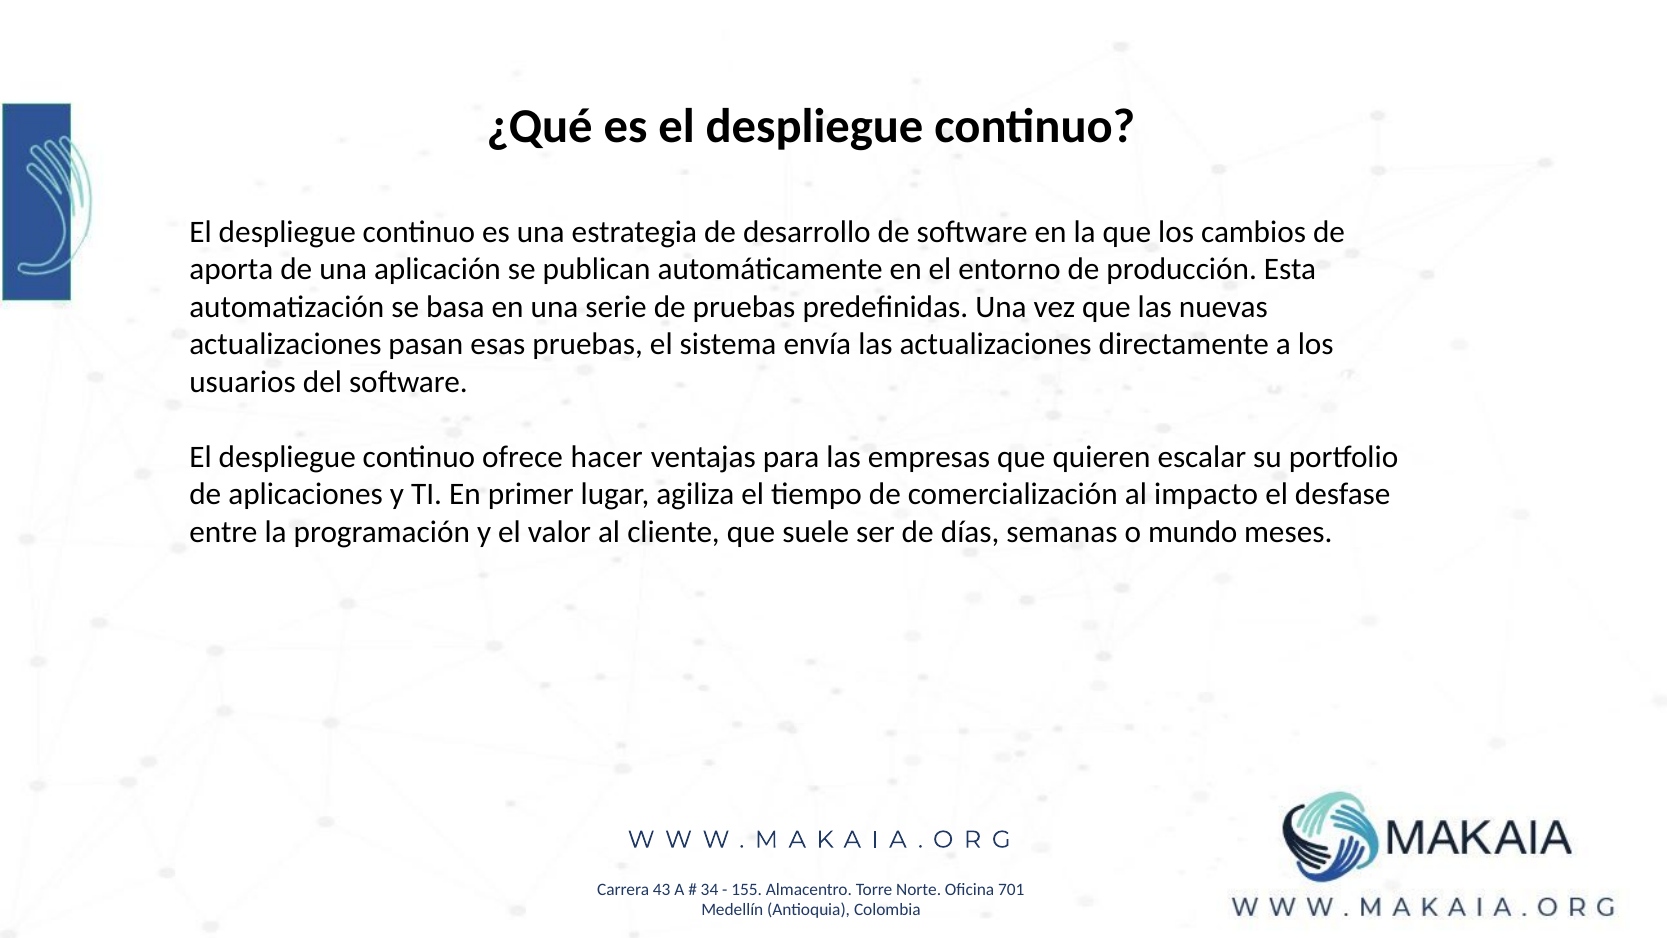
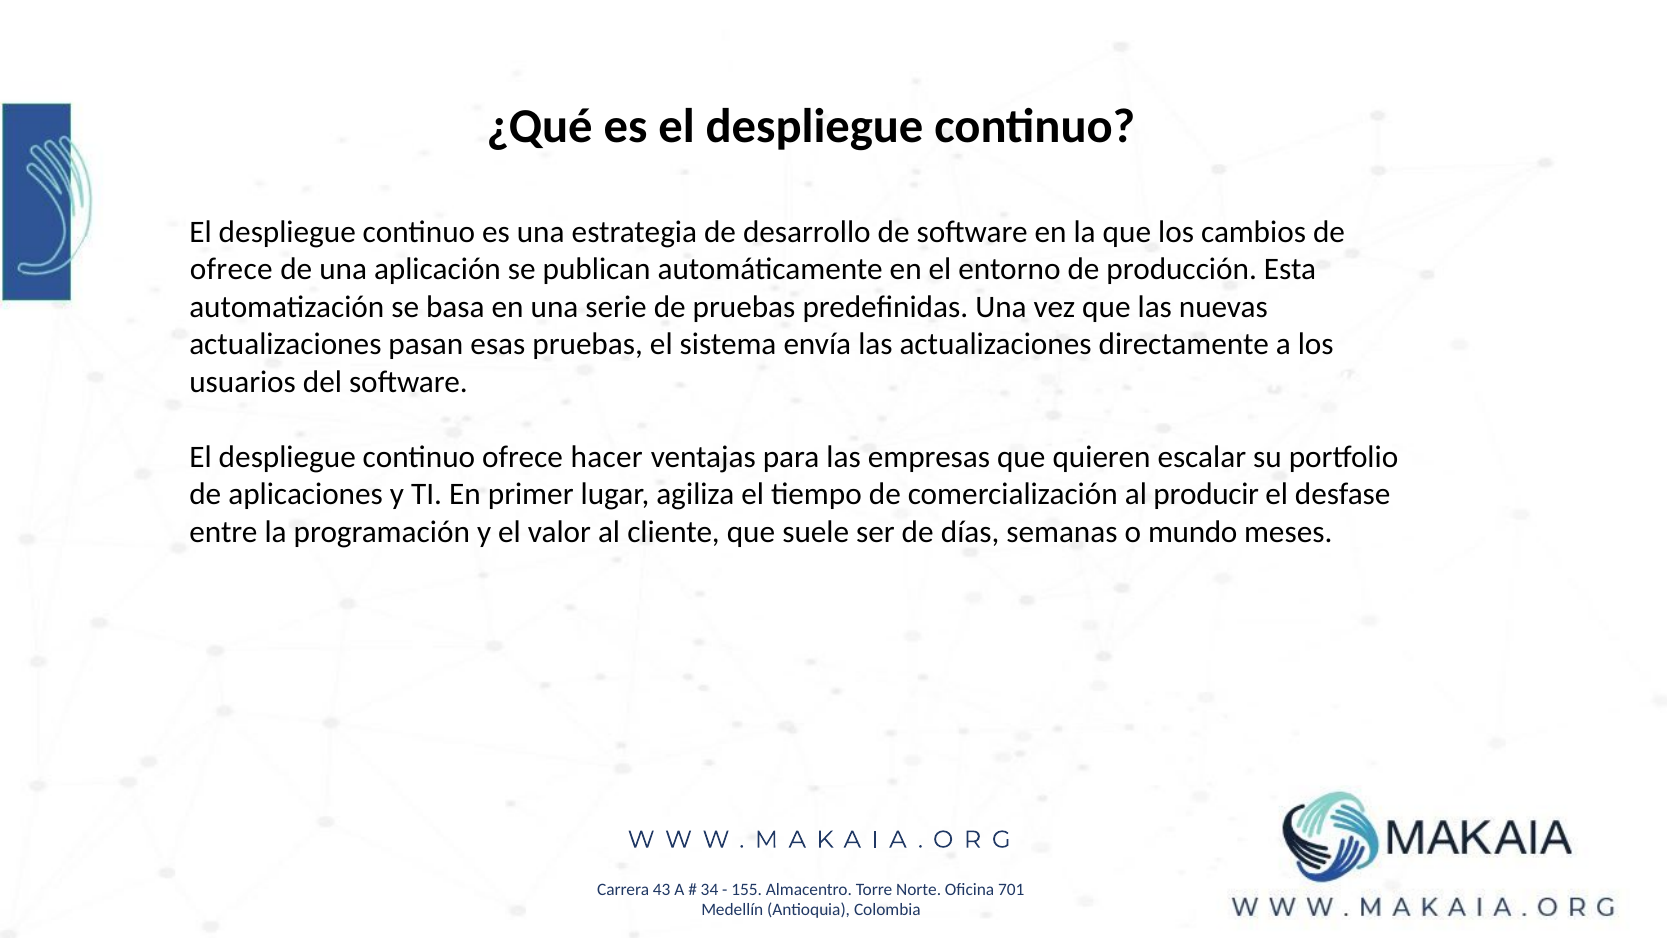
aporta: aporta -> ofrece (231, 269)
impacto: impacto -> producir (1206, 494)
